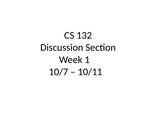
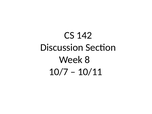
132: 132 -> 142 (84, 35)
1: 1 -> 8 (87, 60)
